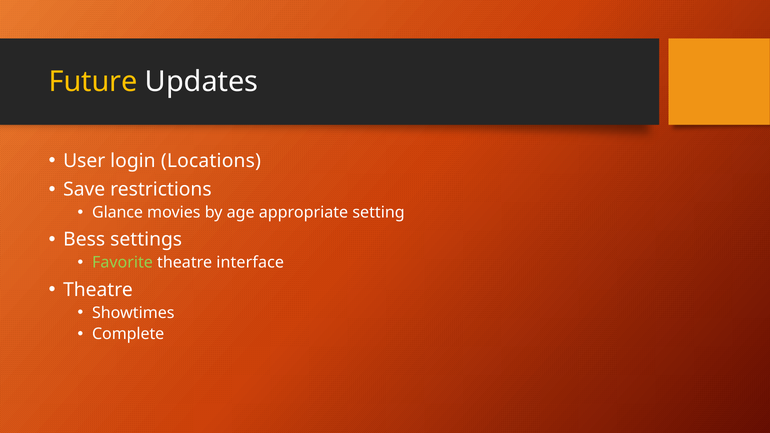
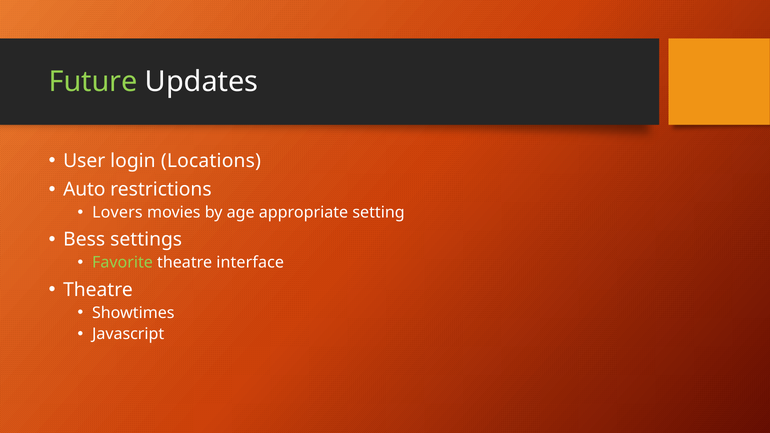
Future colour: yellow -> light green (93, 82)
Save: Save -> Auto (84, 190)
Glance: Glance -> Lovers (117, 213)
Complete: Complete -> Javascript (128, 334)
